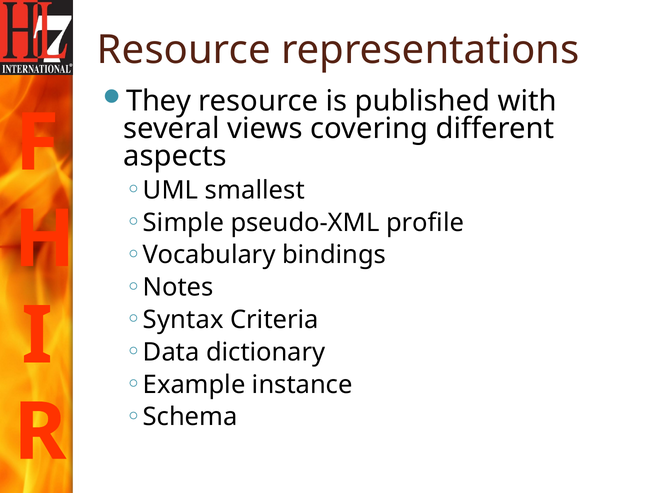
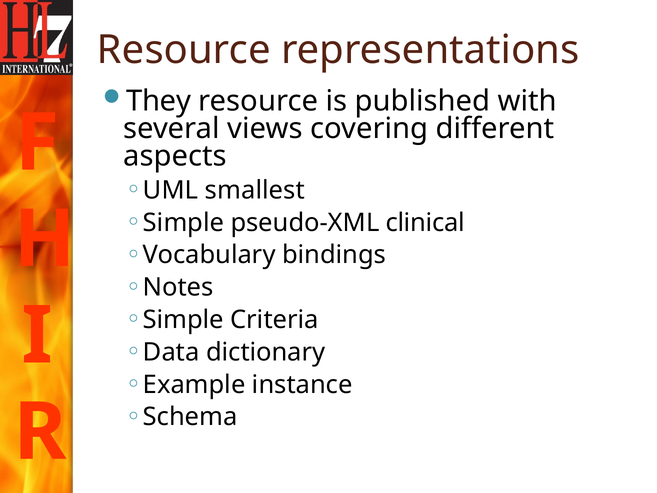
profile: profile -> clinical (425, 223)
Syntax: Syntax -> Simple (183, 320)
